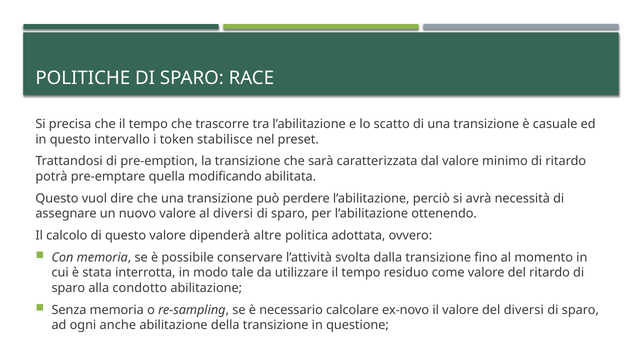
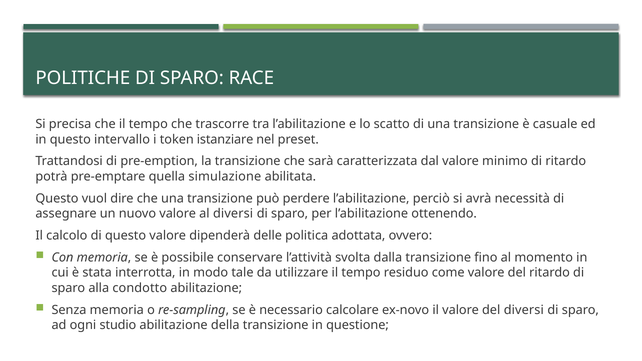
stabilisce: stabilisce -> istanziare (225, 139)
modificando: modificando -> simulazione (225, 177)
altre: altre -> delle (268, 236)
anche: anche -> studio (118, 325)
